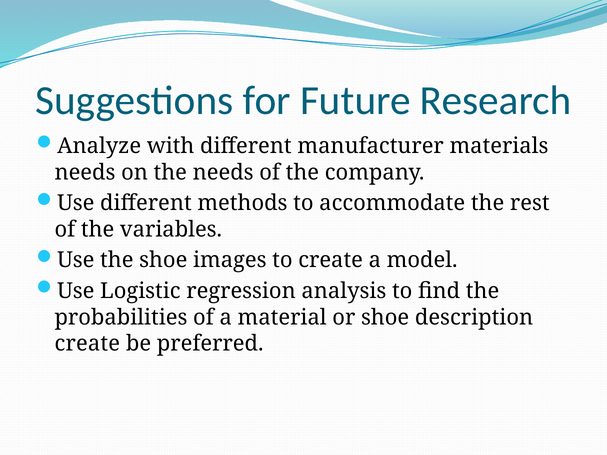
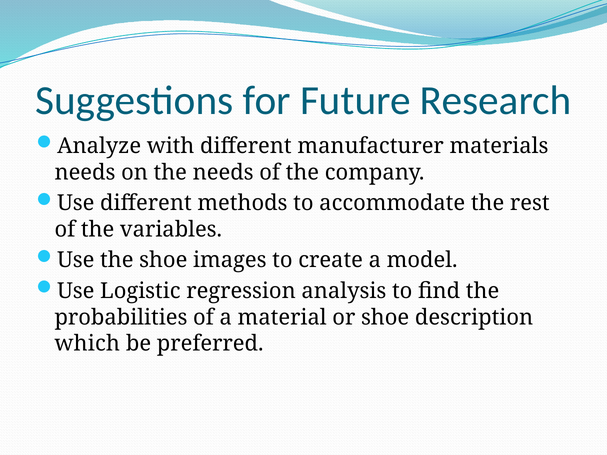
create: create -> which (87, 344)
